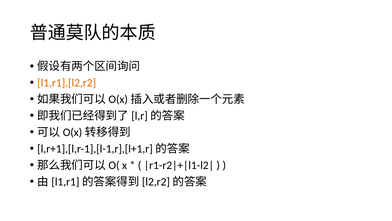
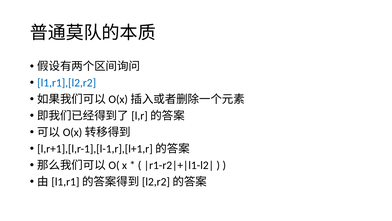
l1,r1],[l2,r2 colour: orange -> blue (67, 83)
